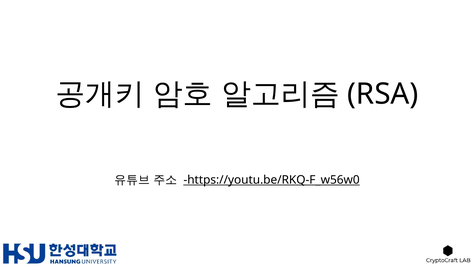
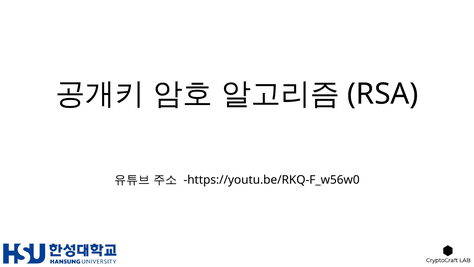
https://youtu.be/RKQ-F_w56w0 underline: present -> none (272, 180)
